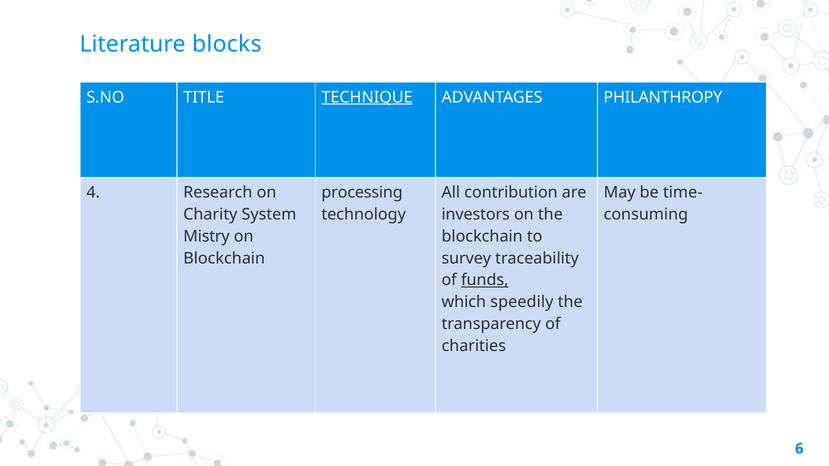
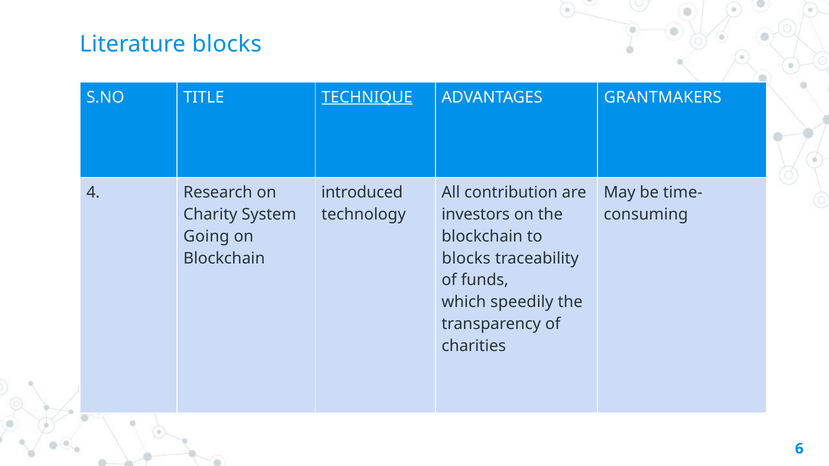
PHILANTHROPY: PHILANTHROPY -> GRANTMAKERS (663, 97)
processing: processing -> introduced (362, 192)
Mistry: Mistry -> Going (206, 236)
survey: survey -> blocks (466, 258)
funds underline: present -> none (485, 280)
